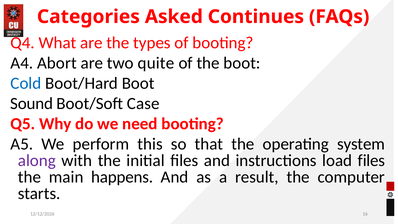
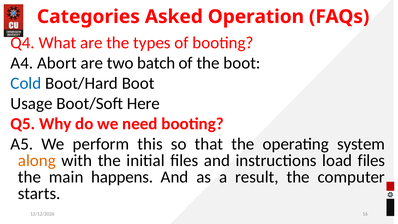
Continues: Continues -> Operation (256, 17)
quite: quite -> batch (156, 63)
Sound: Sound -> Usage (32, 103)
Case: Case -> Here (143, 103)
along colour: purple -> orange (37, 160)
